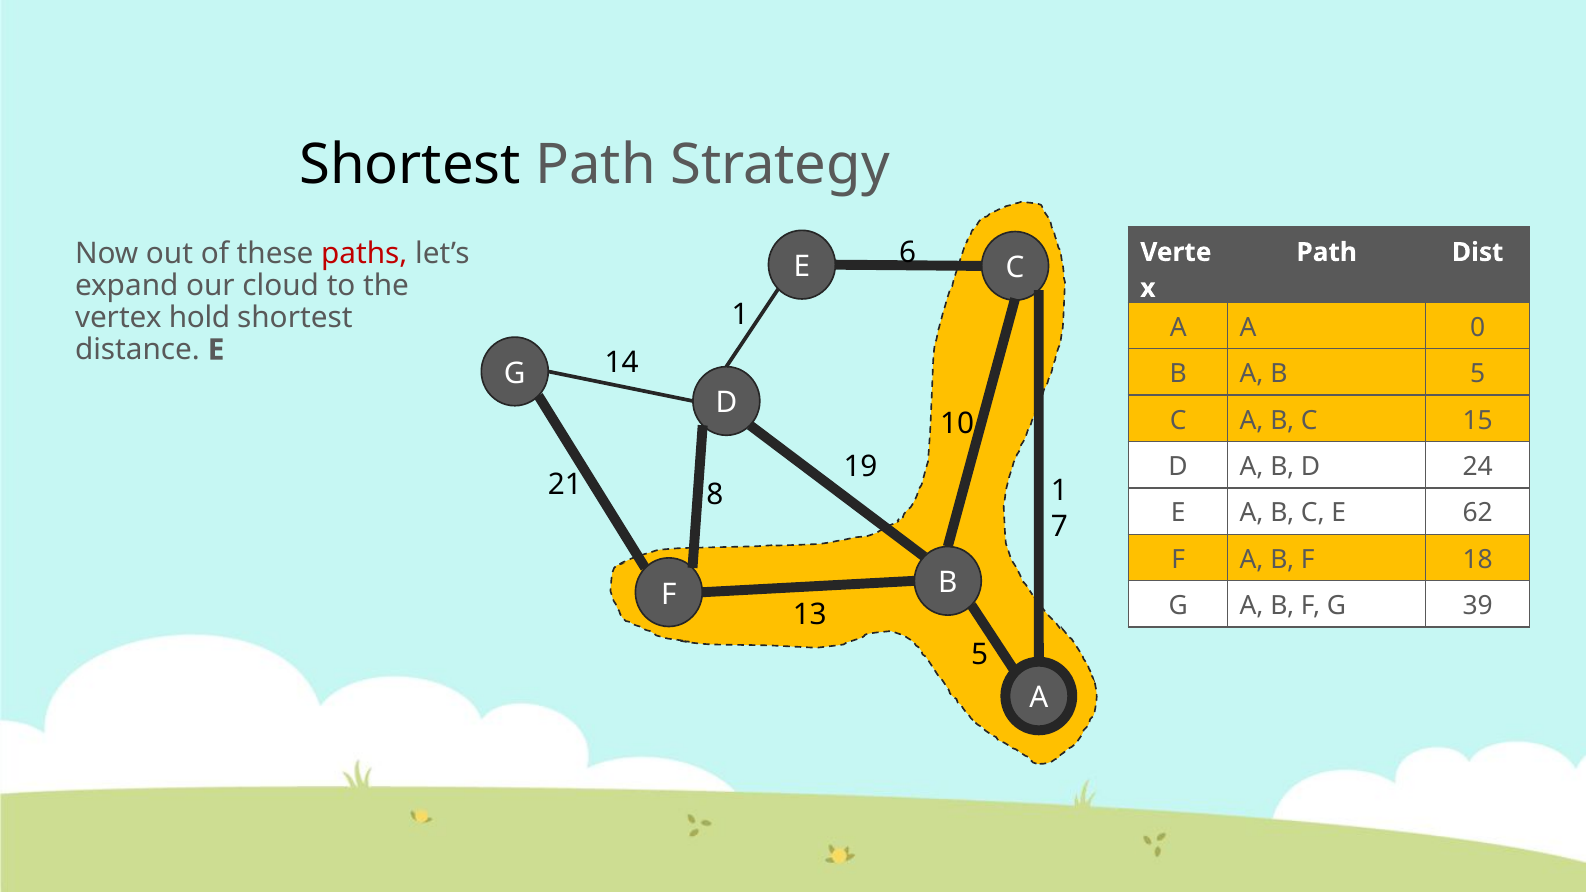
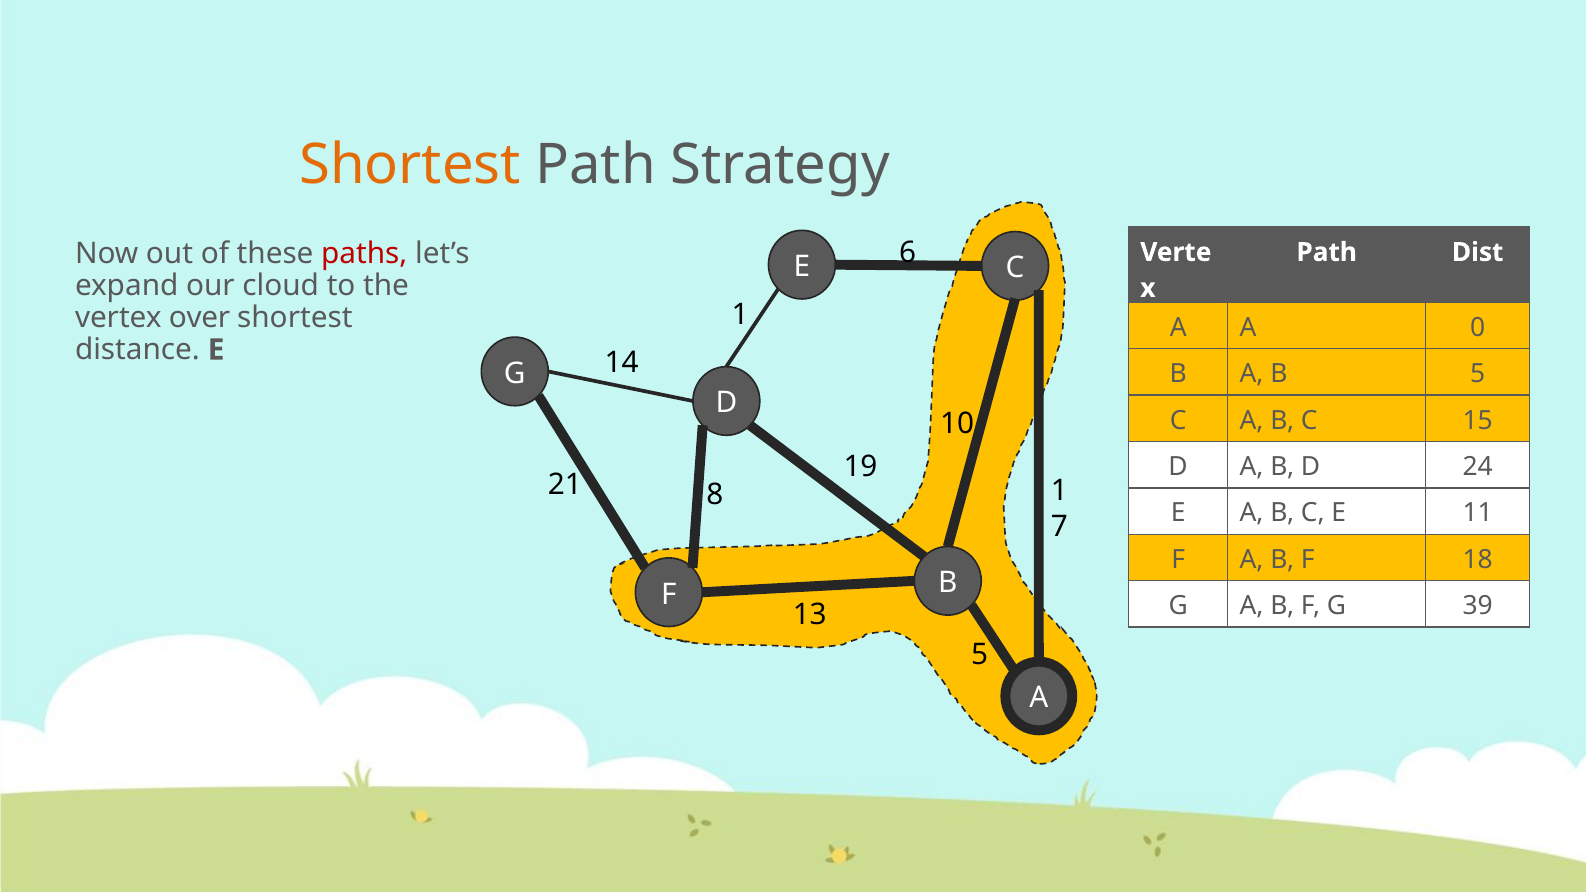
Shortest colour: black -> orange (410, 165)
hold: hold -> over (200, 318)
62: 62 -> 11 (1478, 513)
